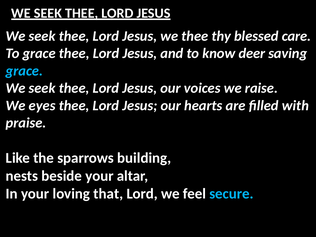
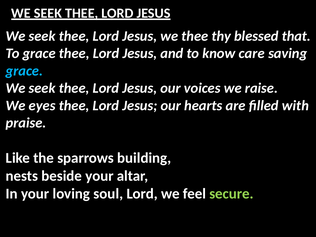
care: care -> that (296, 36)
deer: deer -> care (252, 53)
that: that -> soul (108, 194)
secure colour: light blue -> light green (231, 194)
